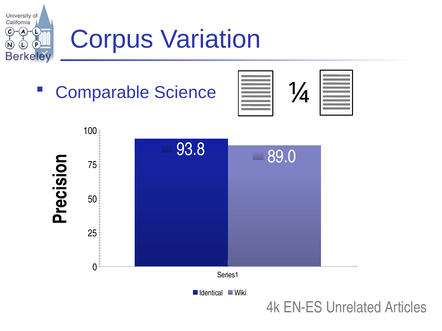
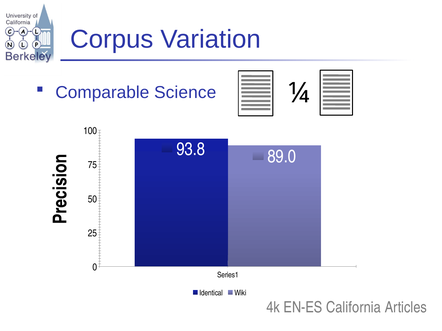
Unrelated: Unrelated -> California (354, 308)
